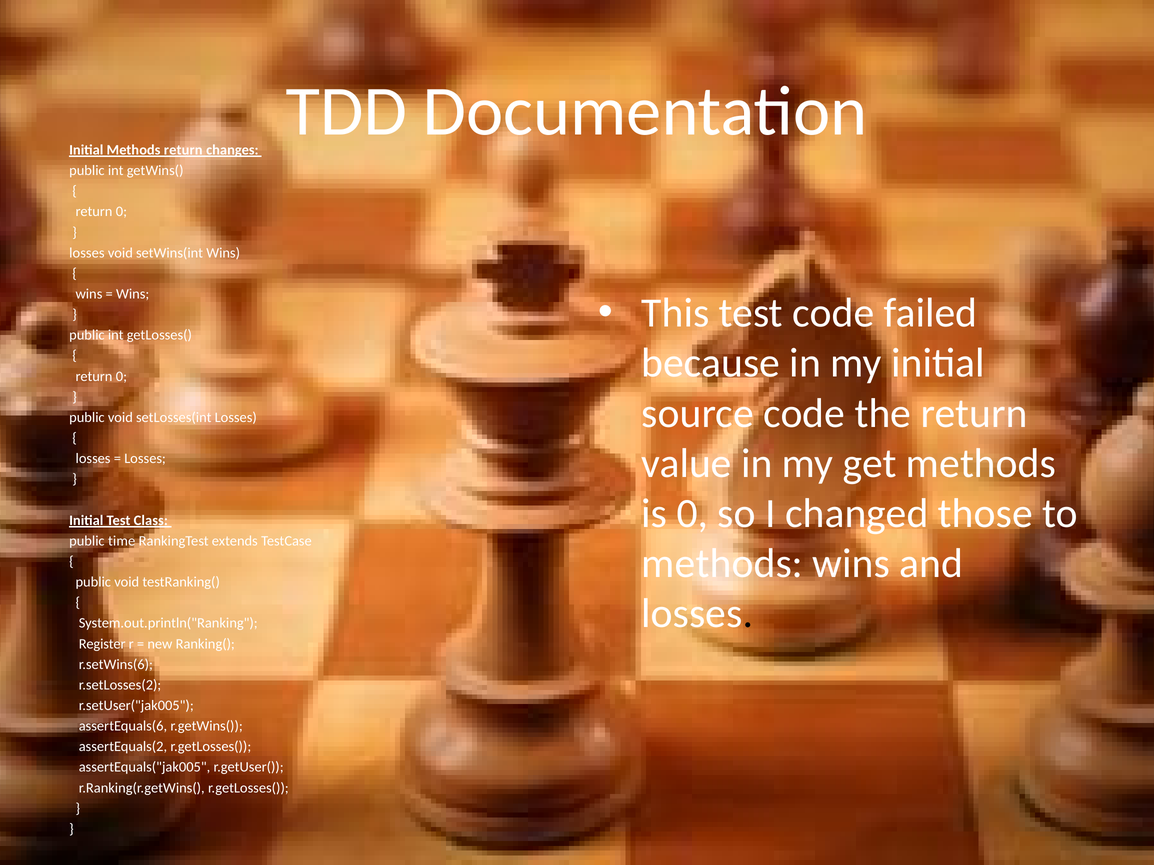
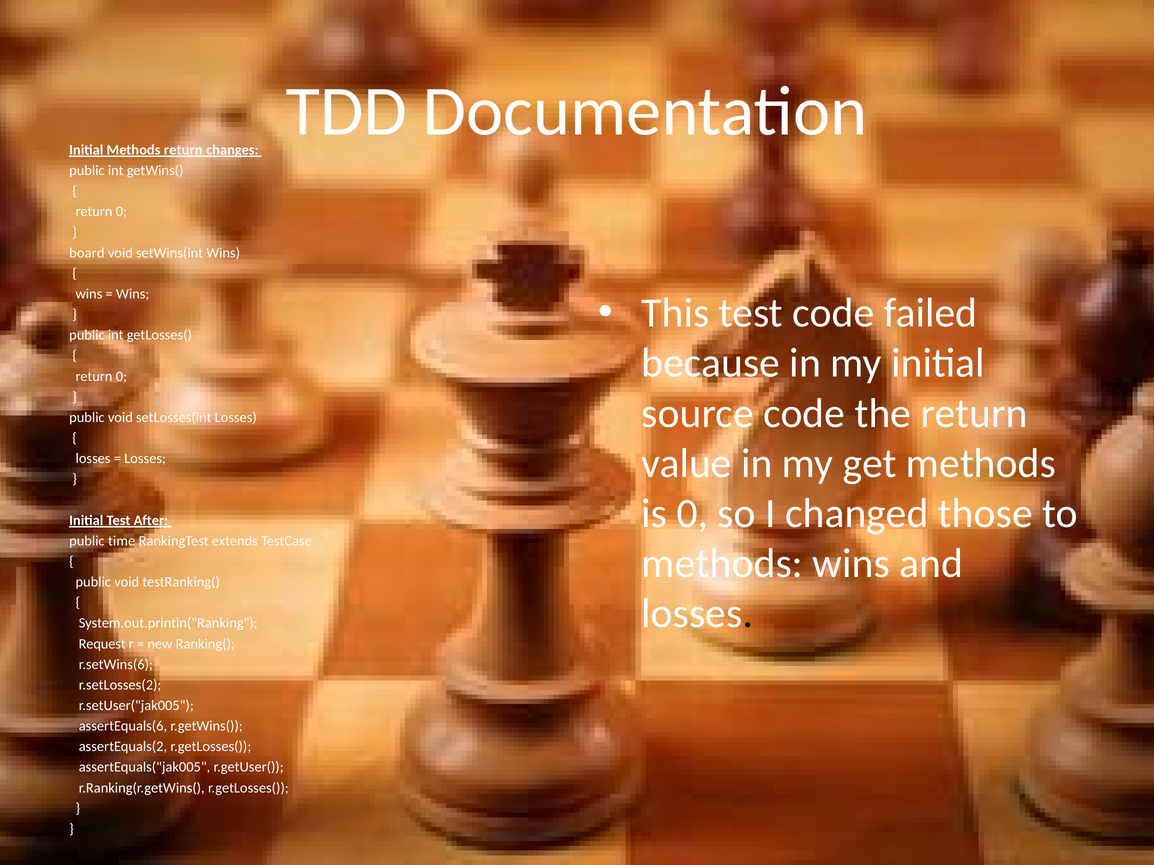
losses: losses -> board (87, 253)
Class: Class -> After (151, 521)
Register: Register -> Request (102, 644)
